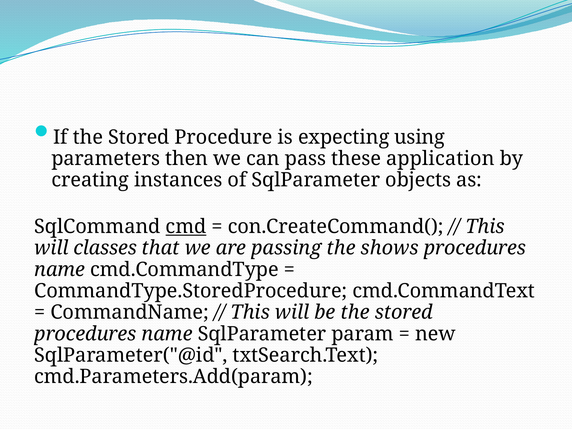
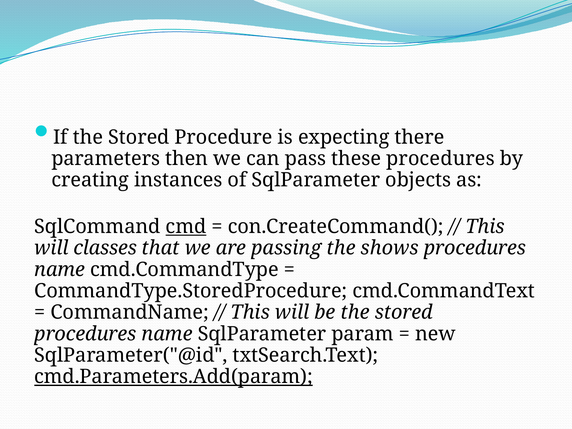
using: using -> there (419, 137)
these application: application -> procedures (440, 159)
cmd.Parameters.Add(param underline: none -> present (173, 377)
